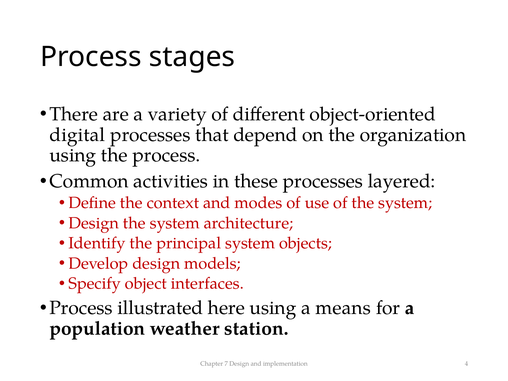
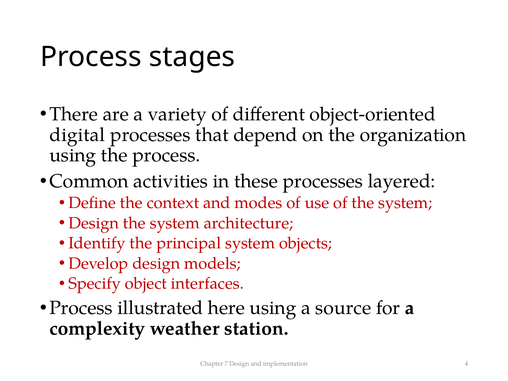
means: means -> source (343, 308)
population: population -> complexity (97, 329)
